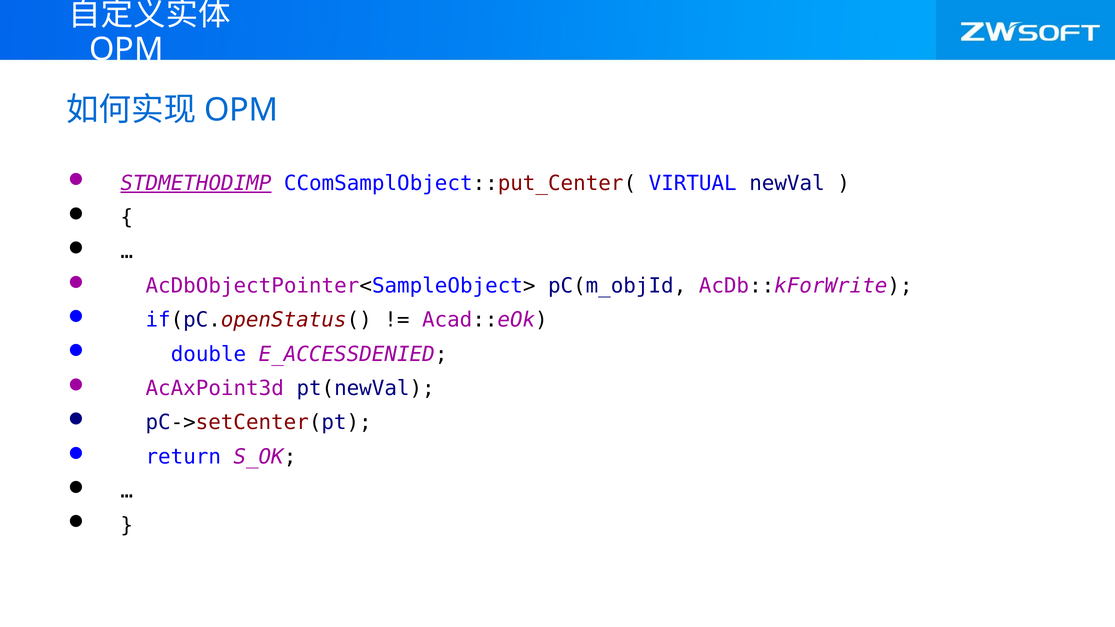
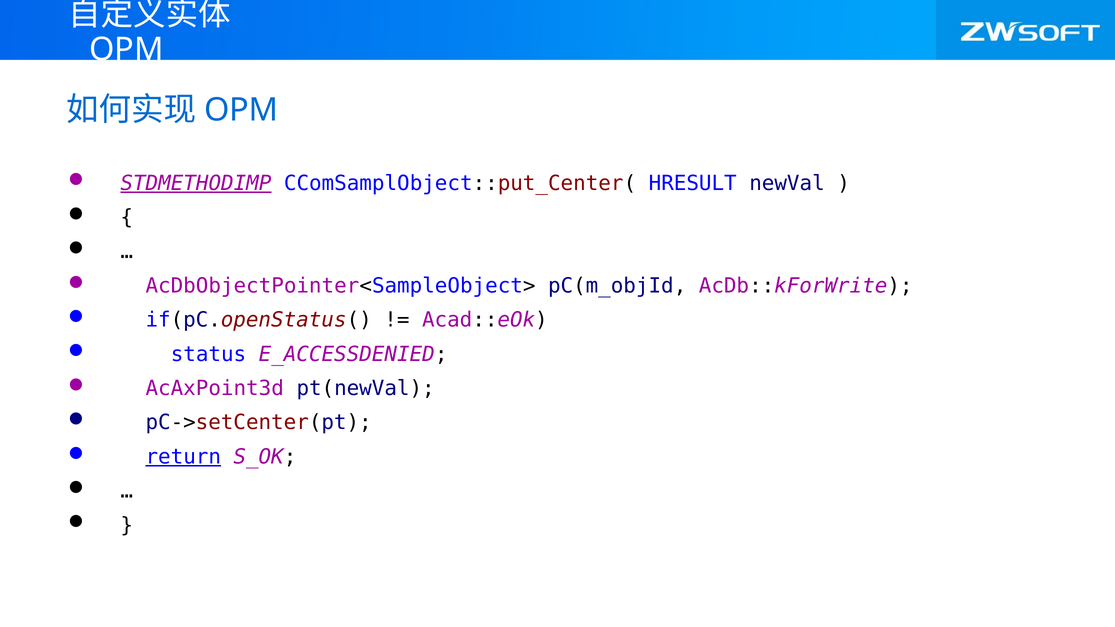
VIRTUAL: VIRTUAL -> HRESULT (693, 183)
double: double -> status (208, 354)
return underline: none -> present (183, 457)
